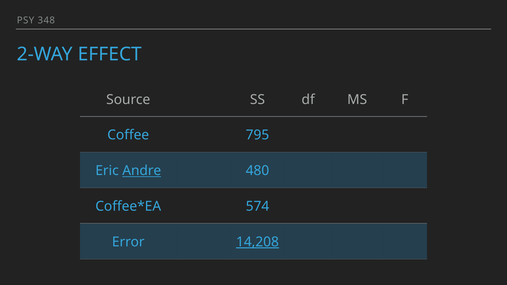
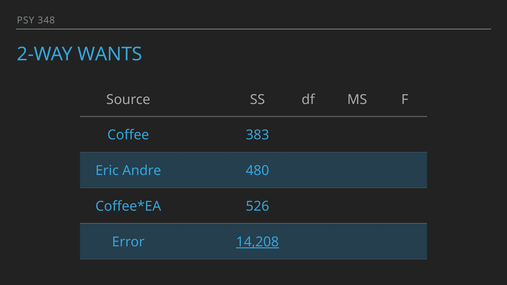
EFFECT: EFFECT -> WANTS (110, 54)
795: 795 -> 383 (257, 135)
Andre underline: present -> none (142, 171)
574: 574 -> 526 (257, 206)
